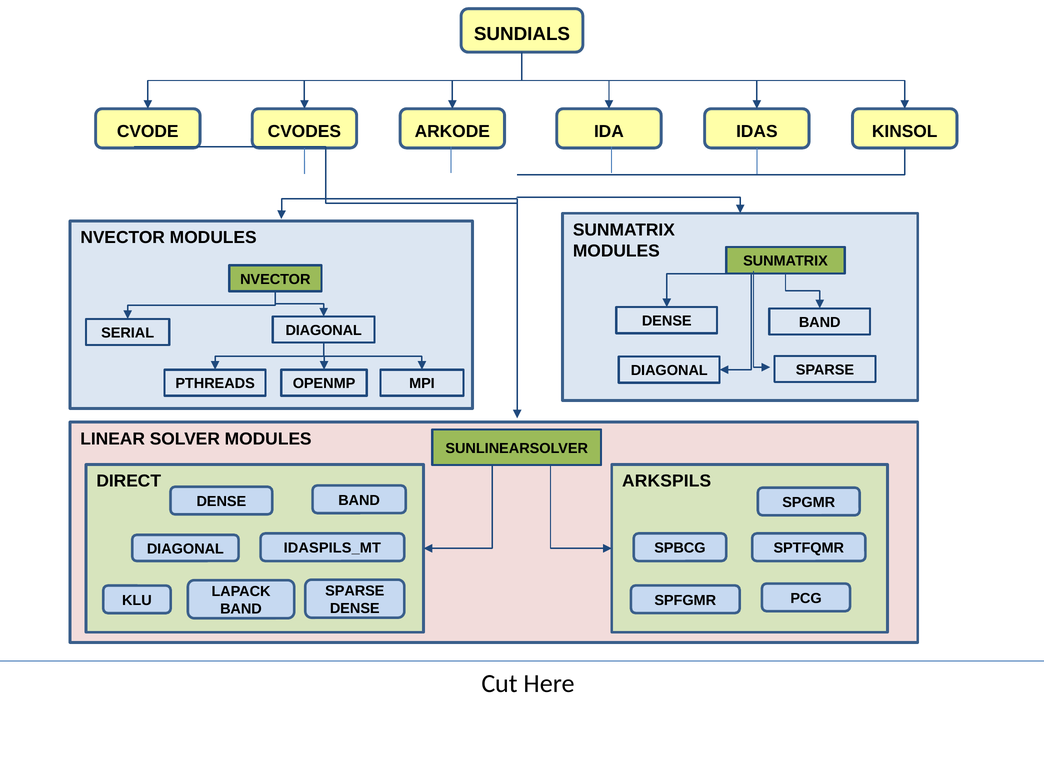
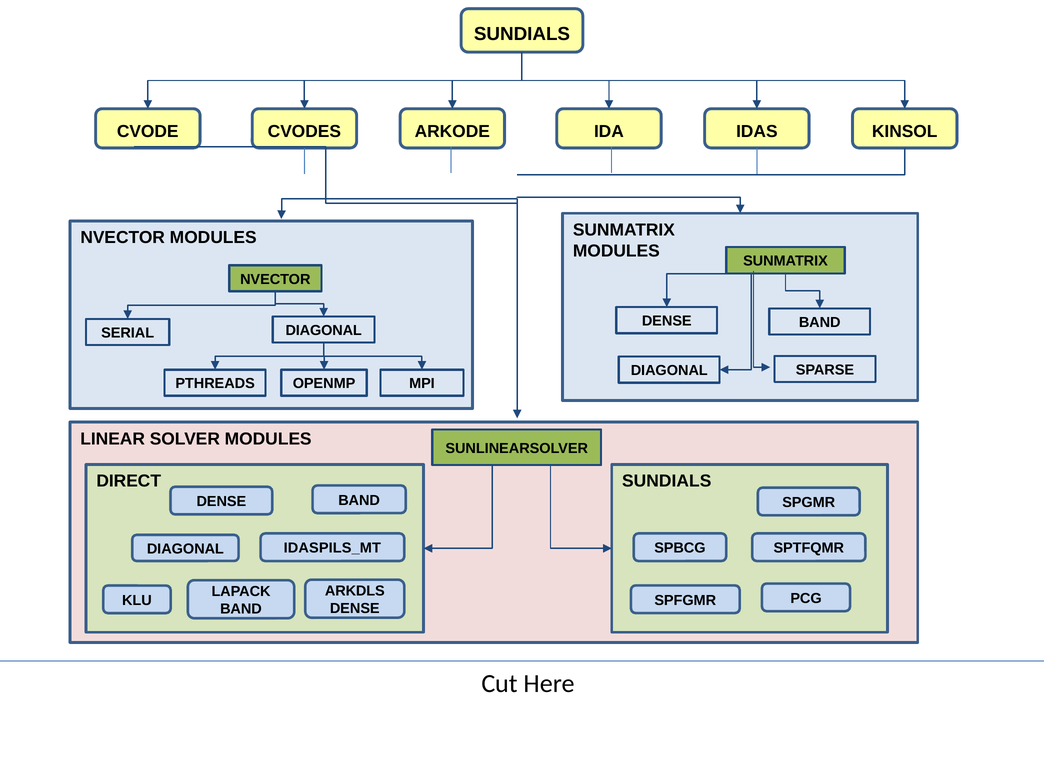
ARKSPILS: ARKSPILS -> SUNDIALS (667, 481)
SPARSE: SPARSE -> ARKDLS (355, 591)
